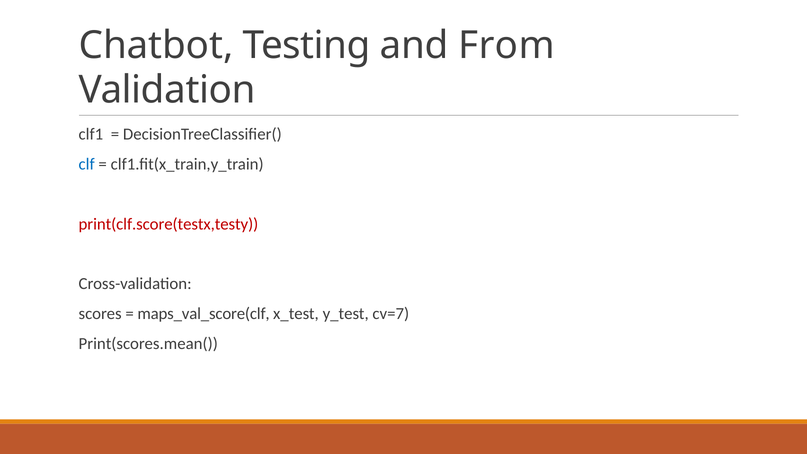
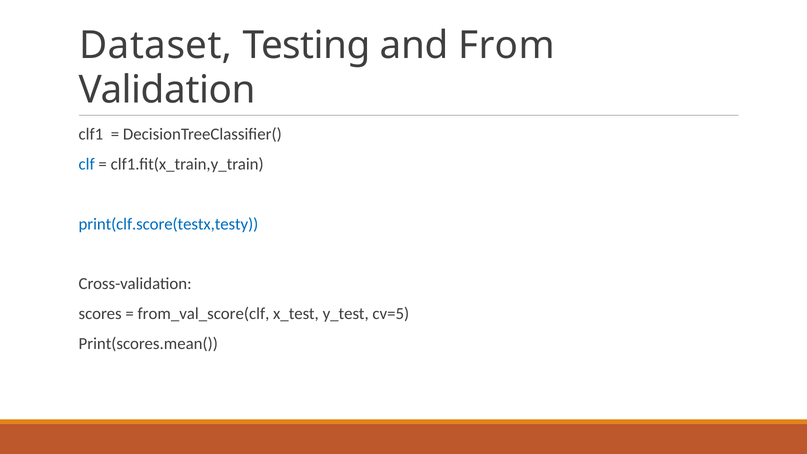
Chatbot: Chatbot -> Dataset (156, 46)
print(clf.score(testx,testy colour: red -> blue (168, 224)
maps_val_score(clf: maps_val_score(clf -> from_val_score(clf (203, 314)
cv=7: cv=7 -> cv=5 (391, 314)
